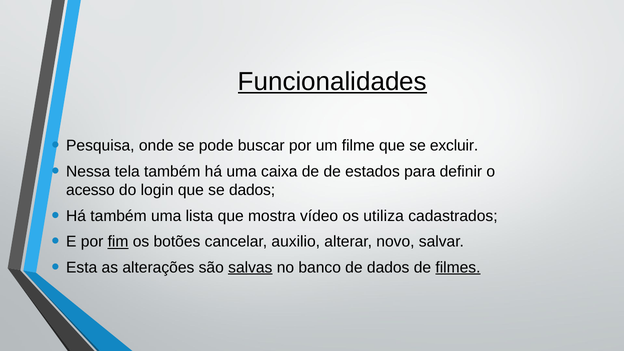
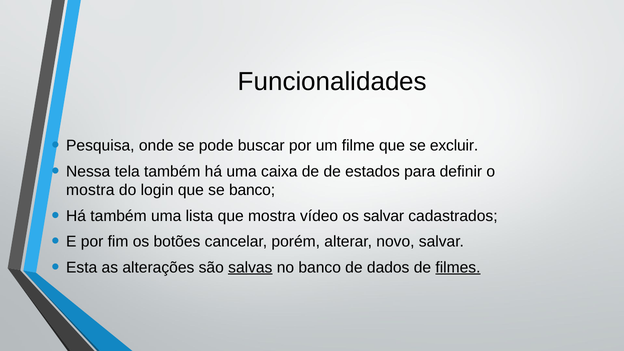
Funcionalidades underline: present -> none (332, 82)
acesso: acesso -> mostra (90, 190)
se dados: dados -> banco (252, 190)
os utiliza: utiliza -> salvar (384, 216)
fim underline: present -> none (118, 242)
auxilio: auxilio -> porém (296, 242)
